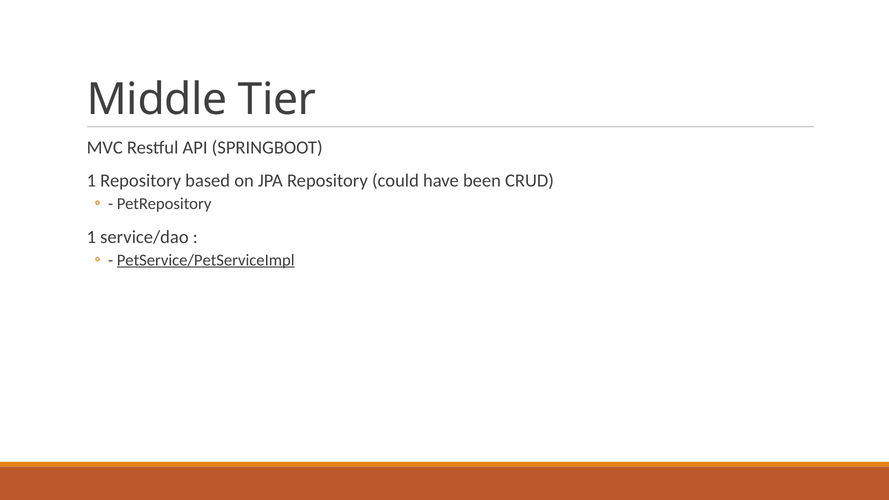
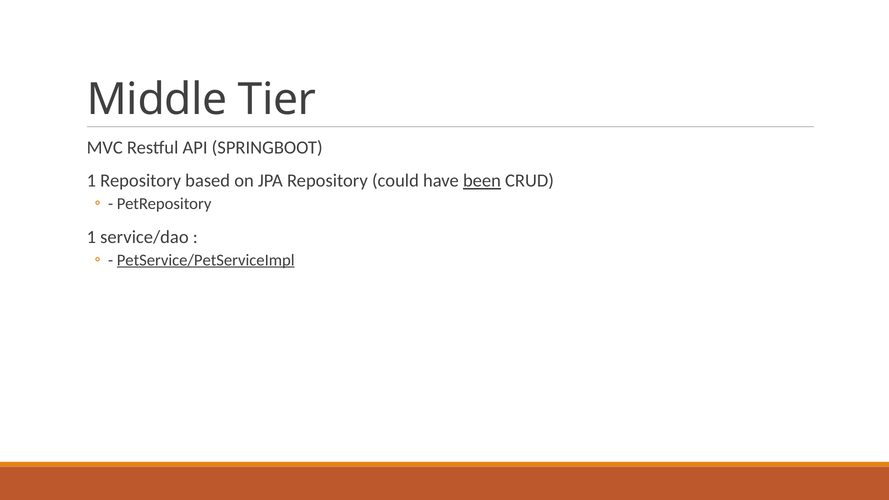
been underline: none -> present (482, 181)
